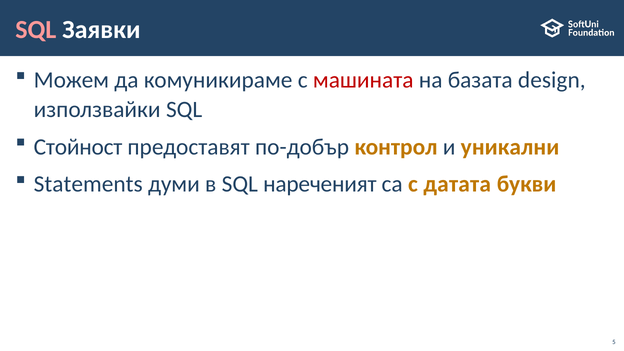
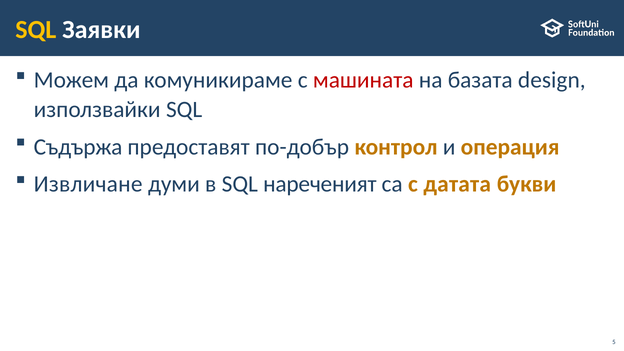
SQL colour: pink -> yellow (36, 30)
Стойност: Стойност -> Съдържа (78, 147)
уникални: уникални -> операция (510, 147)
Statements: Statements -> Извличане (88, 184)
